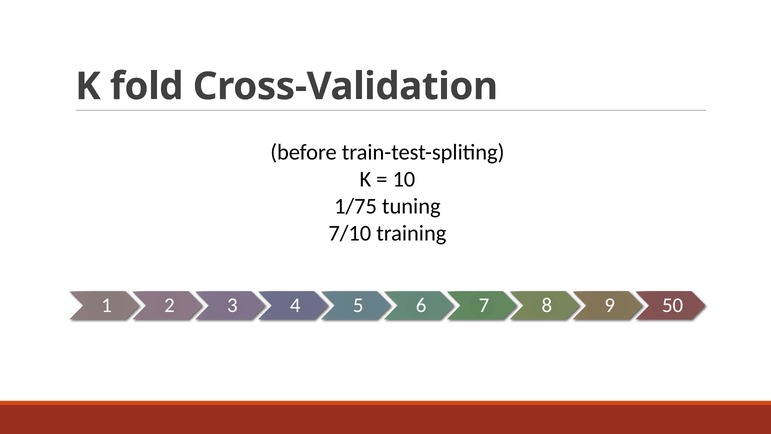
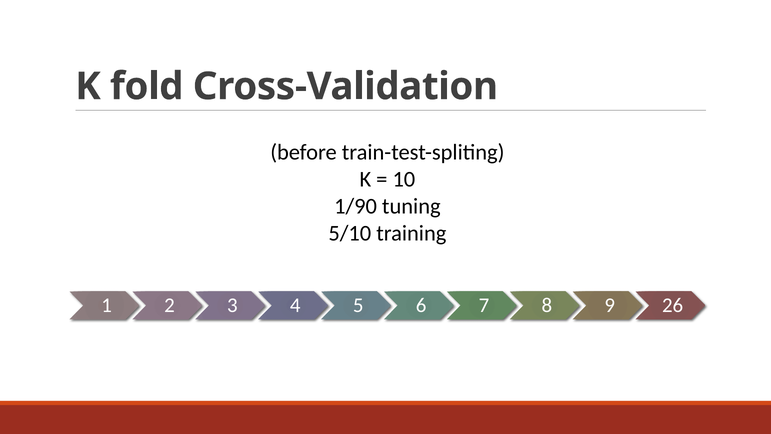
1/75: 1/75 -> 1/90 (356, 206)
7/10: 7/10 -> 5/10 (350, 233)
50: 50 -> 26 (673, 305)
